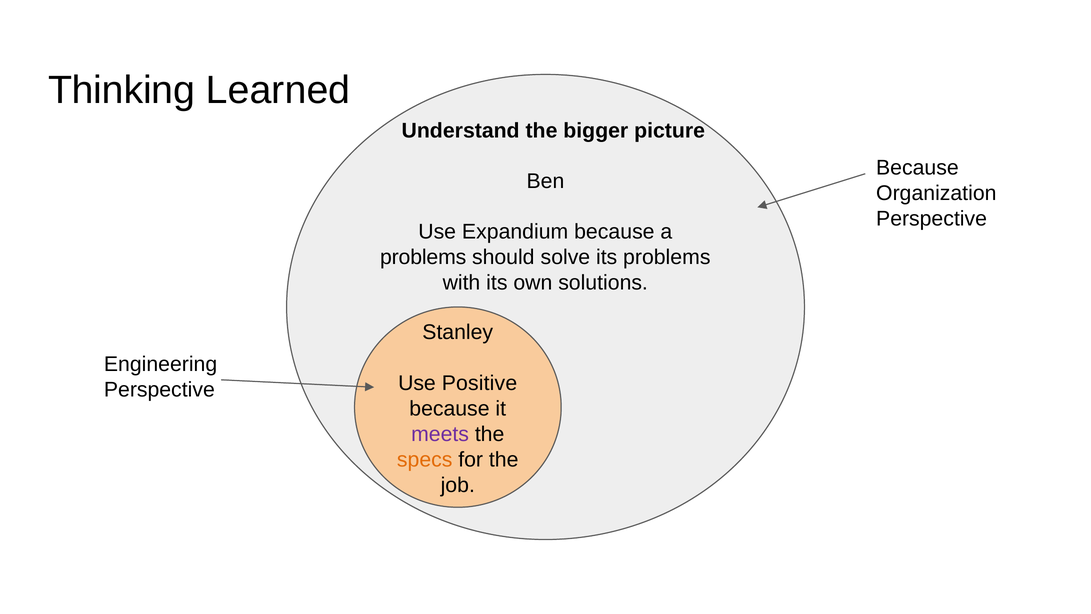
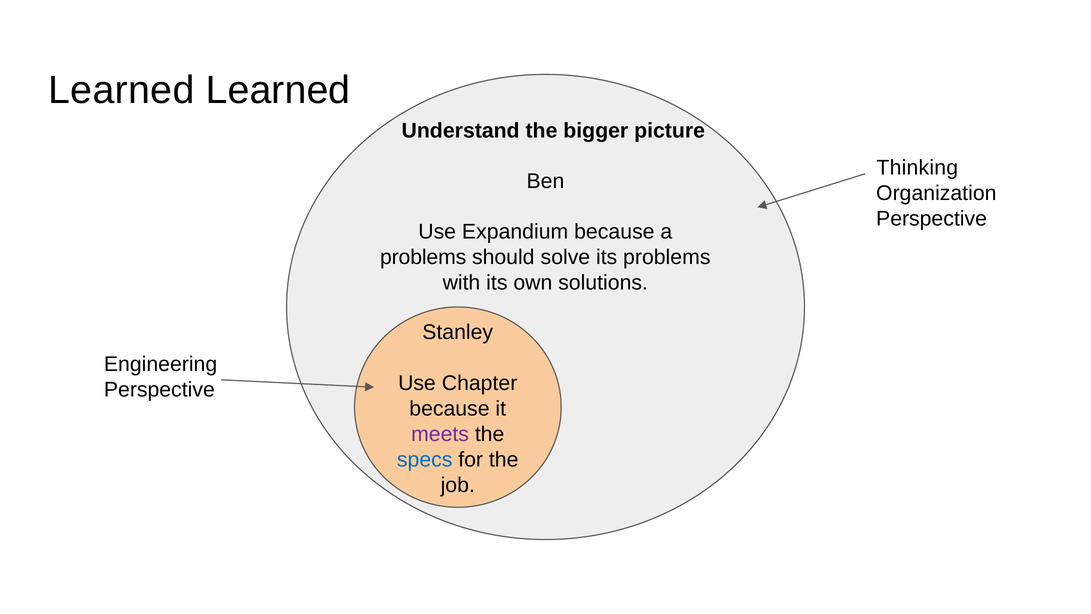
Thinking: Thinking -> Learned (121, 90)
Because: Because -> Thinking (917, 168)
Positive: Positive -> Chapter (480, 383)
specs colour: orange -> blue (425, 459)
